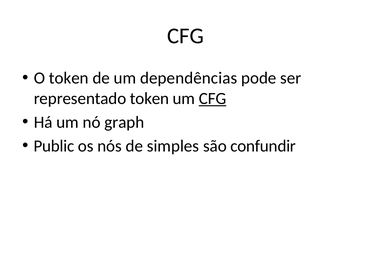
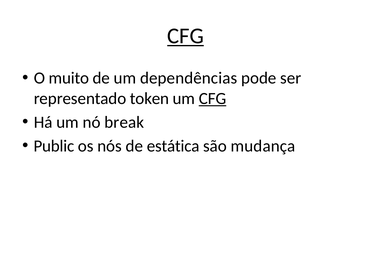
CFG underline: none -> present (186, 36)
O token: token -> muito (69, 78)
graph: graph -> break (124, 122)
simples: simples -> estática (173, 146)
confundir: confundir -> mudança (263, 146)
